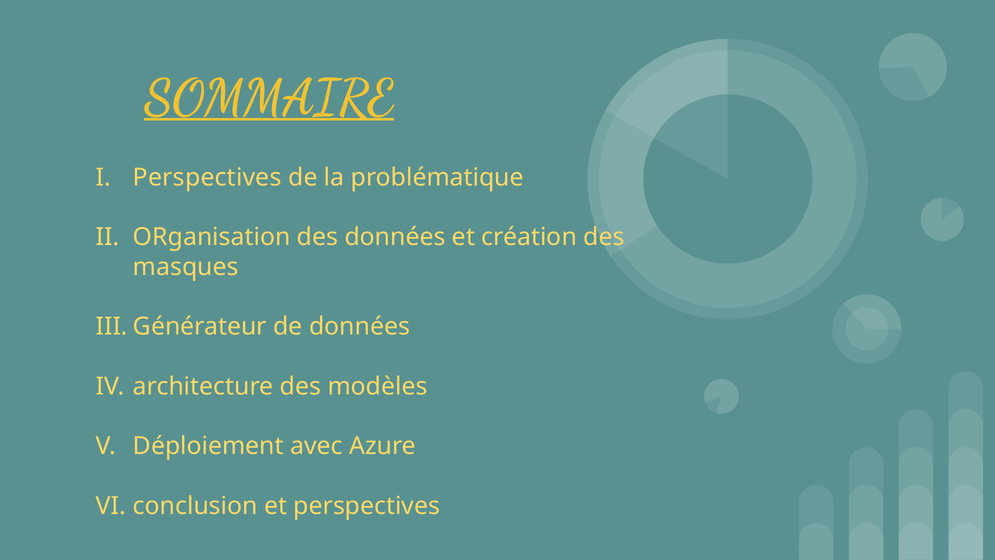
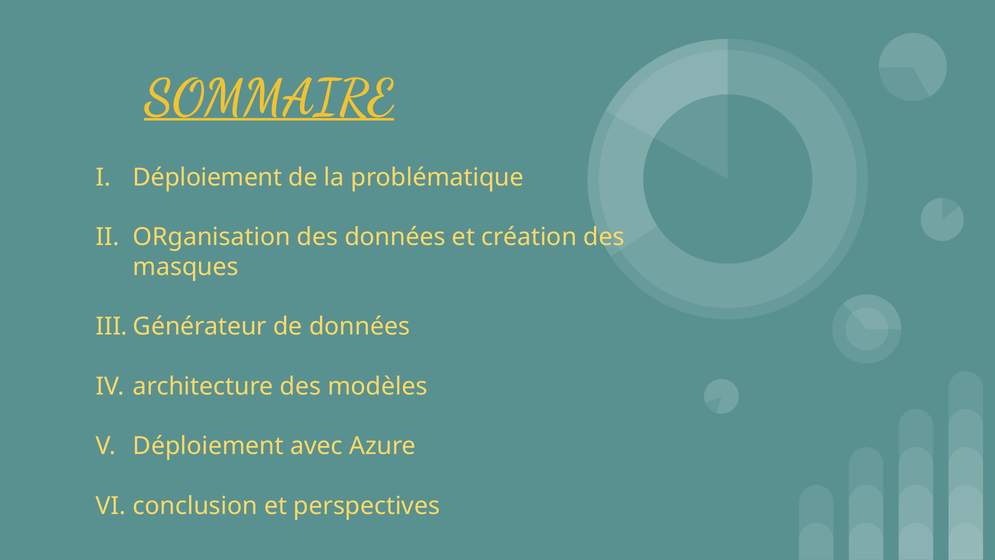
Perspectives: Perspectives -> Déploiement (207, 177)
